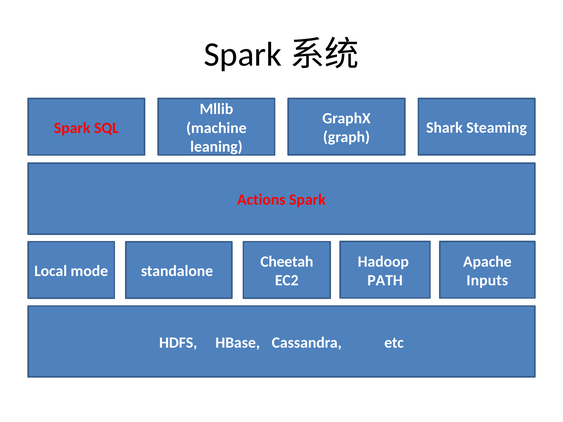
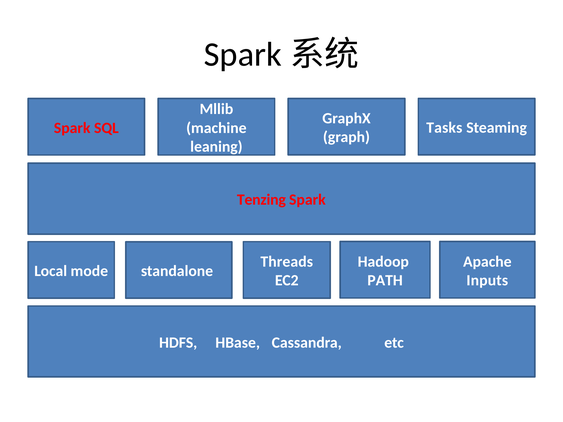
Shark: Shark -> Tasks (444, 128)
Actions: Actions -> Tenzing (261, 200)
Cheetah: Cheetah -> Threads (287, 262)
